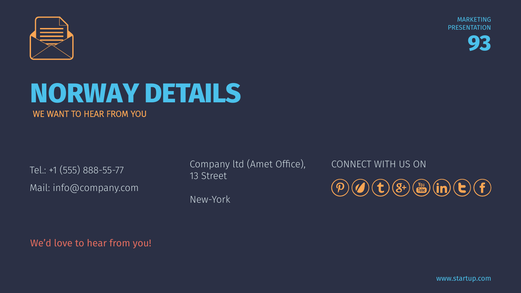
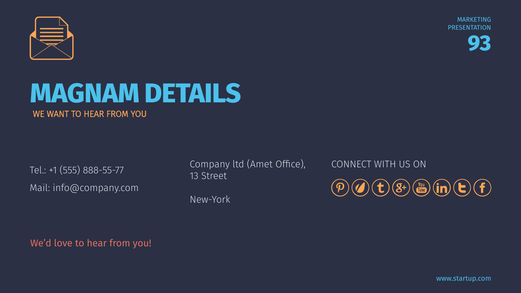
NORWAY: NORWAY -> MAGNAM (85, 94)
